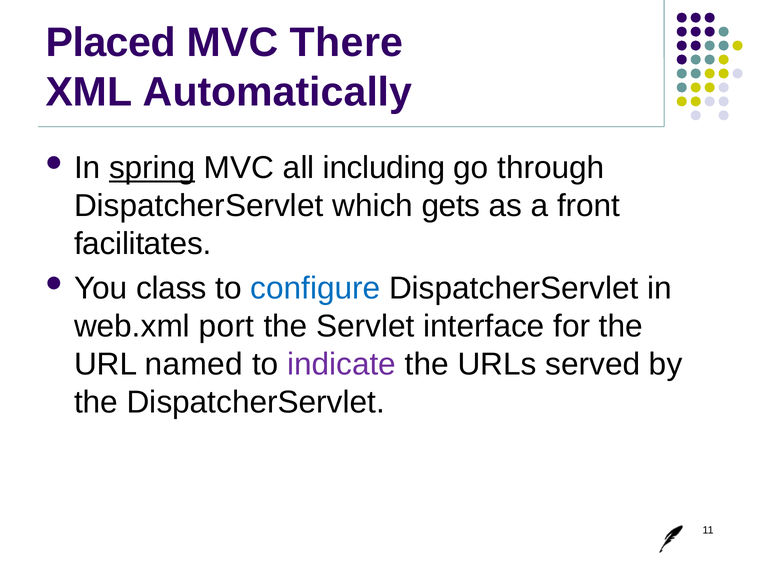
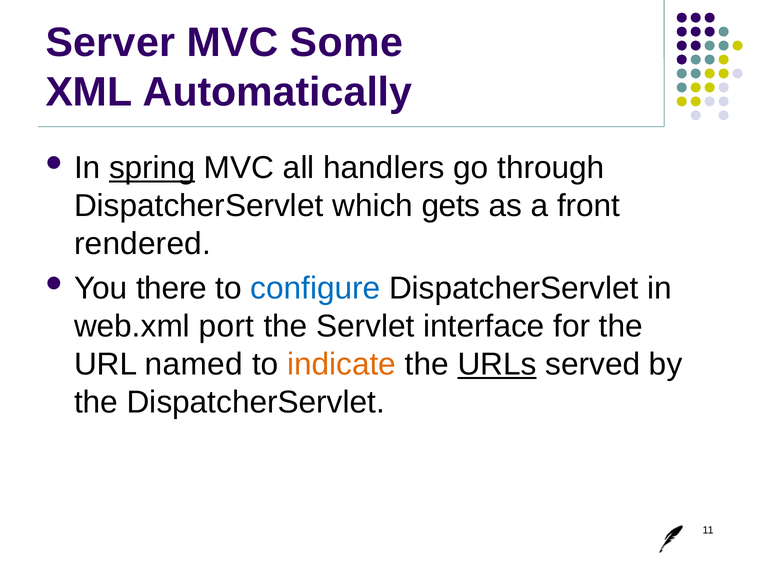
Placed: Placed -> Server (110, 43)
There: There -> Some (347, 43)
including: including -> handlers (384, 168)
facilitates: facilitates -> rendered (142, 244)
class: class -> there (171, 288)
indicate colour: purple -> orange (342, 364)
URLs underline: none -> present (497, 364)
